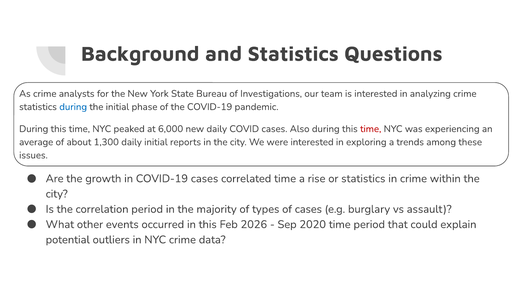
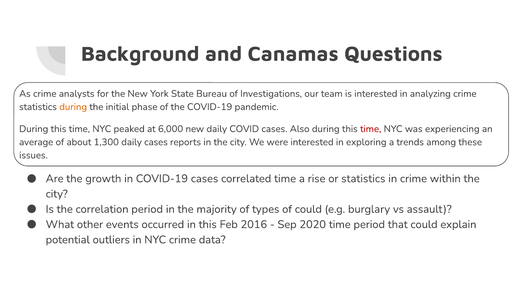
and Statistics: Statistics -> Canamas (293, 54)
during colour: blue -> orange (73, 107)
daily initial: initial -> cases (156, 142)
of cases: cases -> could (308, 209)
2026: 2026 -> 2016 (254, 224)
